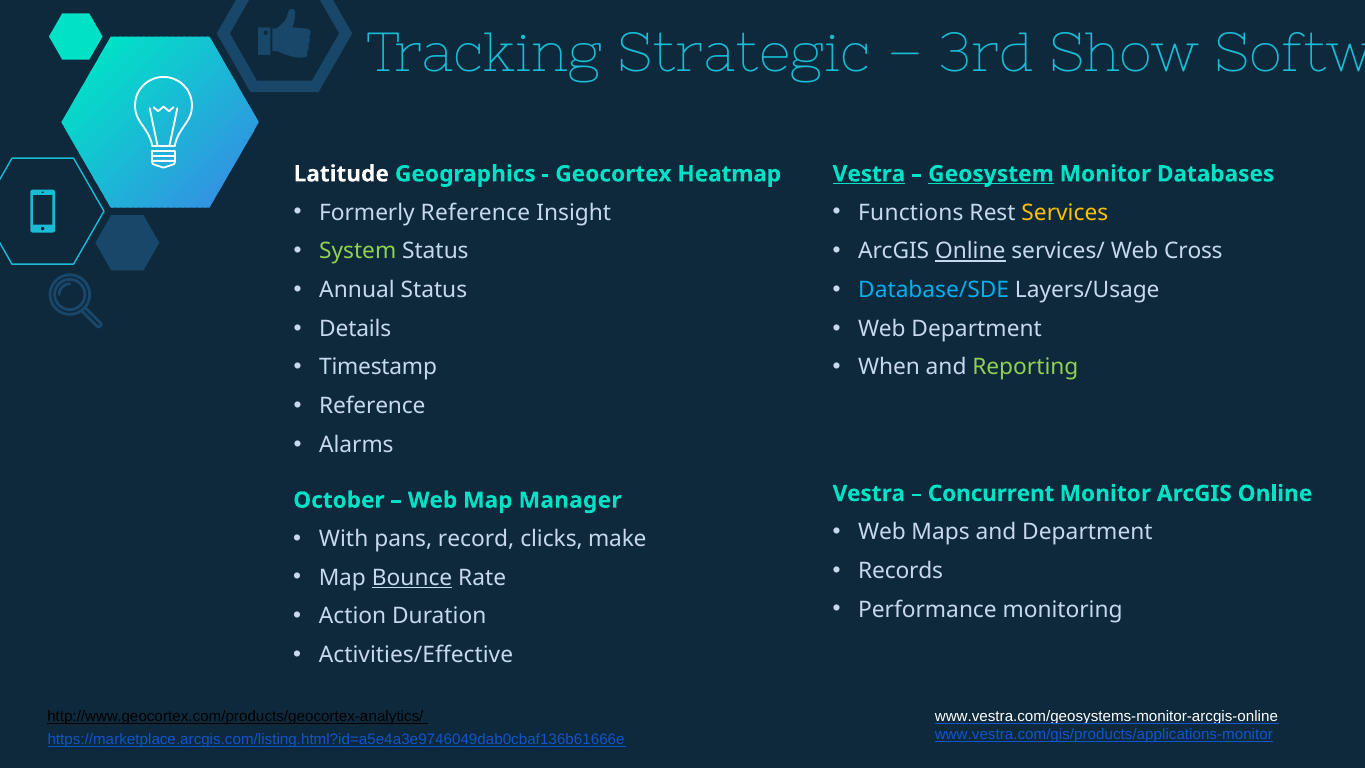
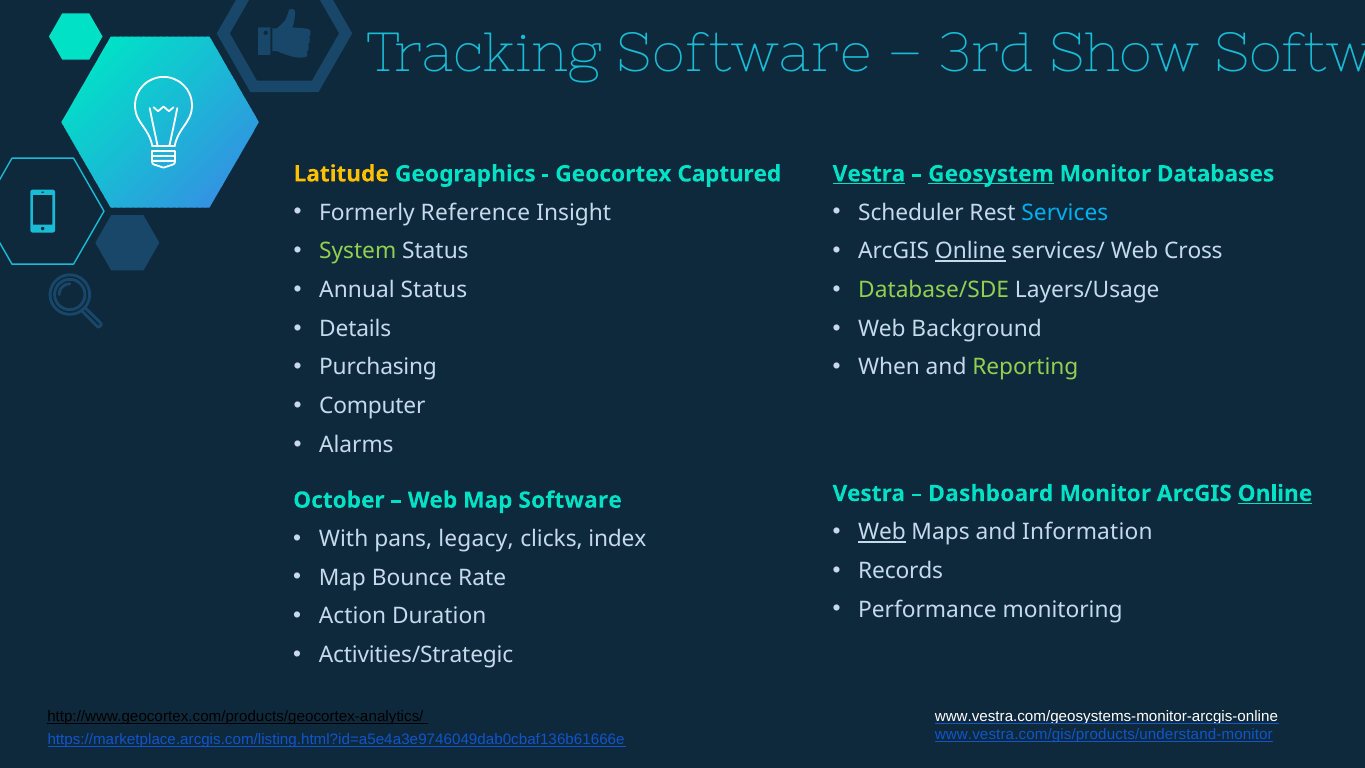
Tracking Strategic: Strategic -> Software (744, 53)
Latitude colour: white -> yellow (341, 174)
Heatmap: Heatmap -> Captured (729, 174)
Functions: Functions -> Scheduler (911, 213)
Services colour: yellow -> light blue (1065, 213)
Database/SDE colour: light blue -> light green (934, 290)
Web Department: Department -> Background (977, 329)
Timestamp: Timestamp -> Purchasing (378, 367)
Reference: Reference -> Computer (372, 406)
Concurrent: Concurrent -> Dashboard (991, 493)
Online underline: none -> present (1275, 493)
Map Manager: Manager -> Software (570, 500)
Web underline: none -> present (882, 532)
and Department: Department -> Information (1087, 532)
record: record -> legacy (476, 539)
make: make -> index (617, 539)
Bounce underline: present -> none (412, 578)
Activities/Effective: Activities/Effective -> Activities/Strategic (416, 655)
www.vestra.com/gis/products/applications-monitor: www.vestra.com/gis/products/applications-monitor -> www.vestra.com/gis/products/understand-monitor (1104, 734)
